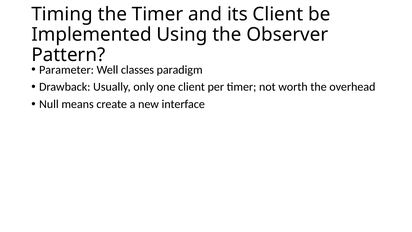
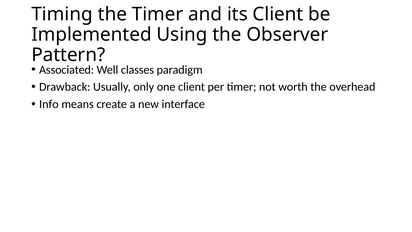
Parameter: Parameter -> Associated (67, 70)
Null: Null -> Info (49, 104)
